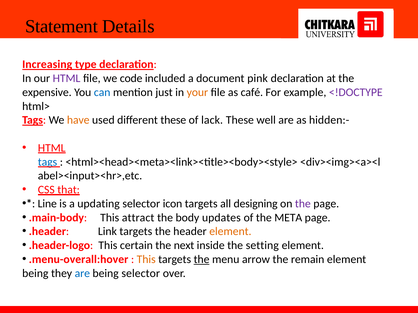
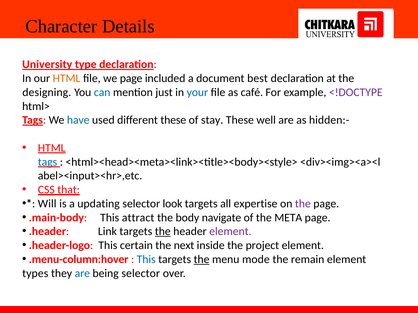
Statement: Statement -> Character (61, 26)
Increasing: Increasing -> University (47, 65)
HTML colour: purple -> orange (67, 78)
we code: code -> page (131, 78)
pink: pink -> best (258, 78)
expensive: expensive -> designing (47, 92)
your colour: orange -> blue (197, 92)
have colour: orange -> blue (78, 120)
lack: lack -> stay (212, 120)
Line: Line -> Will (47, 204)
icon: icon -> look (173, 204)
designing: designing -> expertise (256, 204)
updates: updates -> navigate (222, 218)
the underline: none -> present (163, 232)
element colour: orange -> purple (230, 232)
setting: setting -> project (262, 246)
.menu-overall:hover: .menu-overall:hover -> .menu-column:hover (79, 260)
This colour: orange -> blue (146, 260)
arrow: arrow -> mode (256, 260)
being: being -> types (35, 274)
